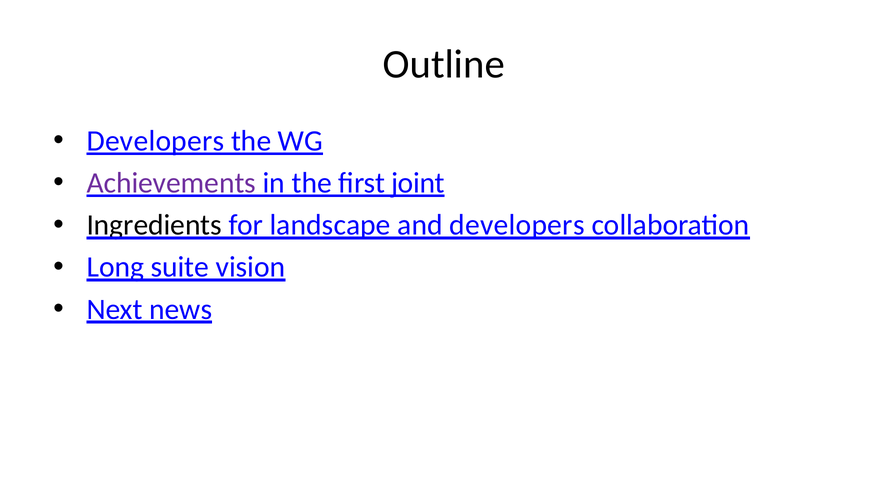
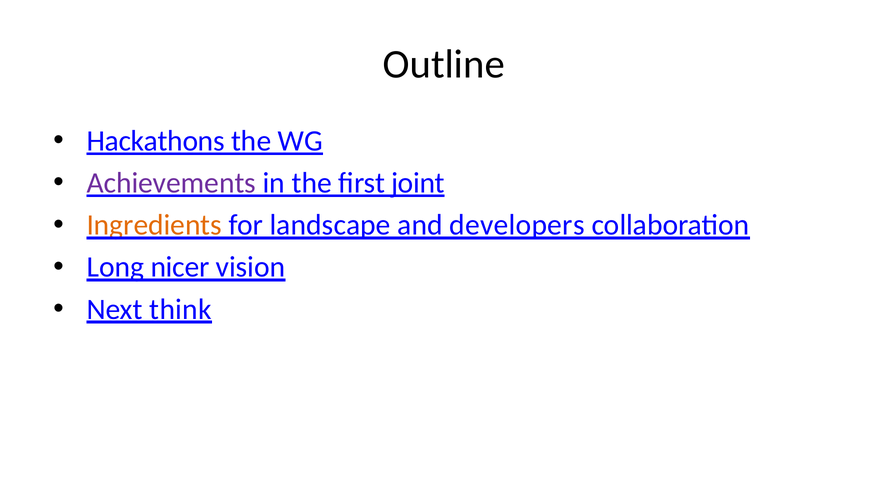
Developers: Developers -> Hackathons (156, 141)
Ingredients colour: black -> orange (154, 225)
suite: suite -> nicer (180, 267)
news: news -> think (181, 309)
